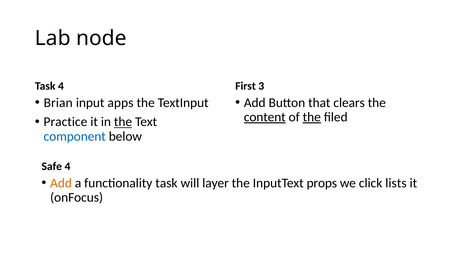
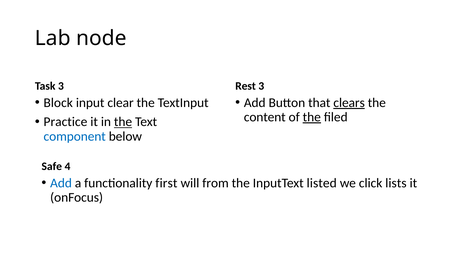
Task 4: 4 -> 3 (61, 86)
First: First -> Rest (246, 86)
Brian: Brian -> Block (58, 103)
apps: apps -> clear (121, 103)
clears underline: none -> present (349, 103)
content underline: present -> none (265, 117)
Add colour: orange -> blue (61, 183)
functionality task: task -> first (166, 183)
layer: layer -> from (216, 183)
props: props -> listed (322, 183)
